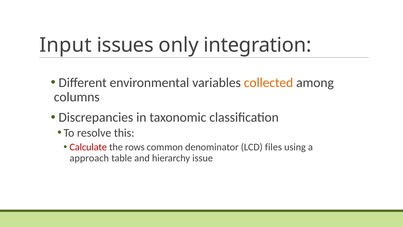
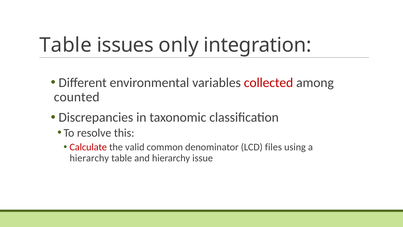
Input: Input -> Table (66, 45)
collected colour: orange -> red (269, 82)
columns: columns -> counted (77, 97)
rows: rows -> valid (135, 147)
approach: approach -> hierarchy (89, 158)
